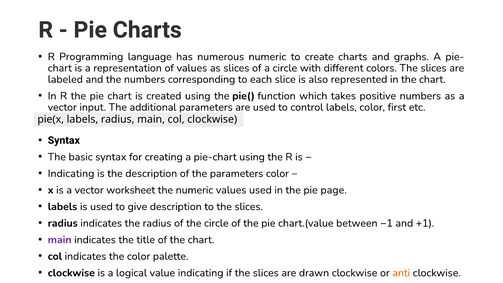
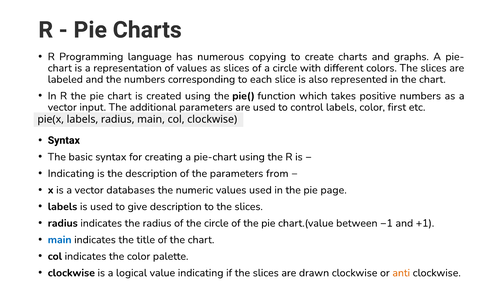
numerous numeric: numeric -> copying (267, 57)
parameters color: color -> from (277, 173)
worksheet: worksheet -> databases (131, 190)
main colour: purple -> blue (60, 240)
